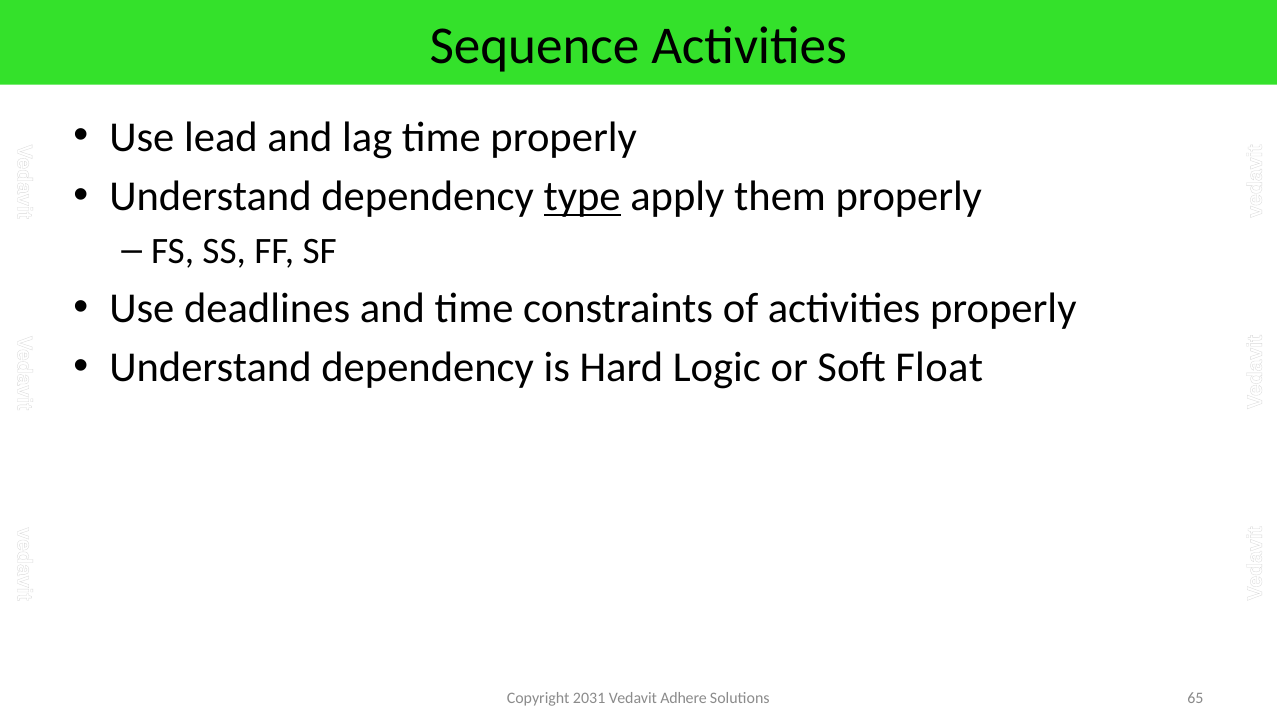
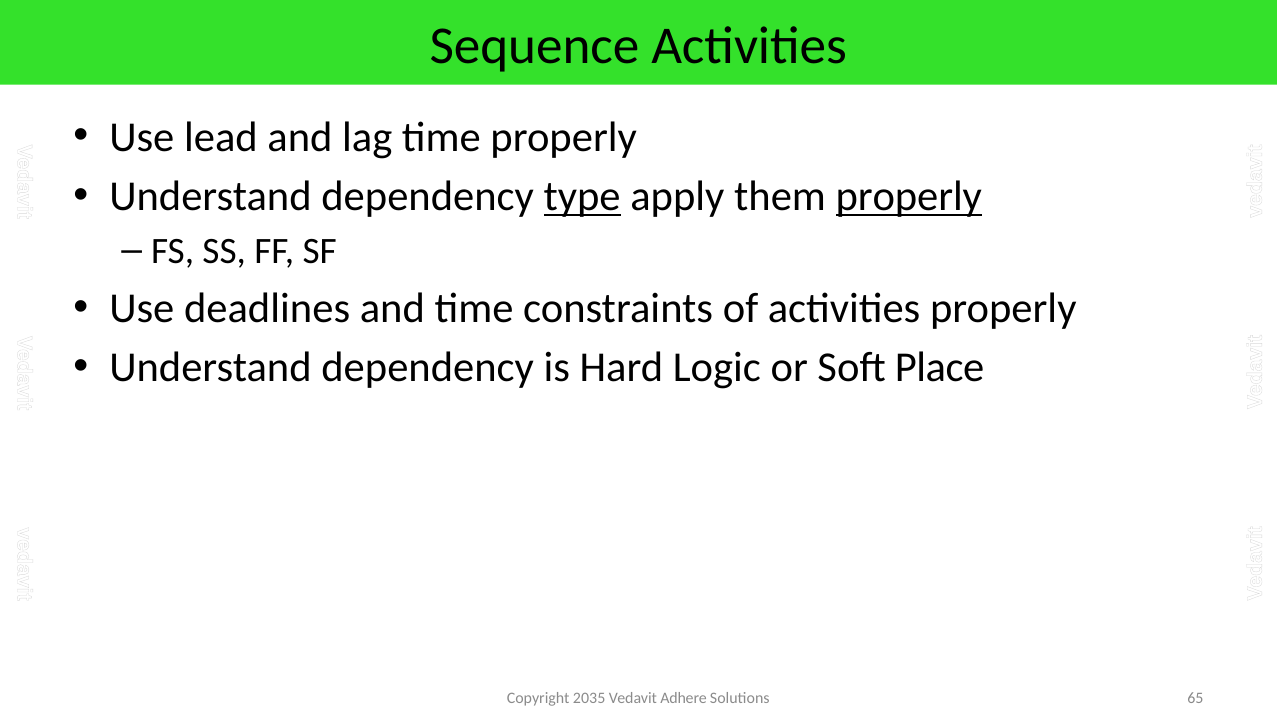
properly underline: none -> present (909, 197)
Float: Float -> Place (940, 368)
2031: 2031 -> 2035 (589, 699)
